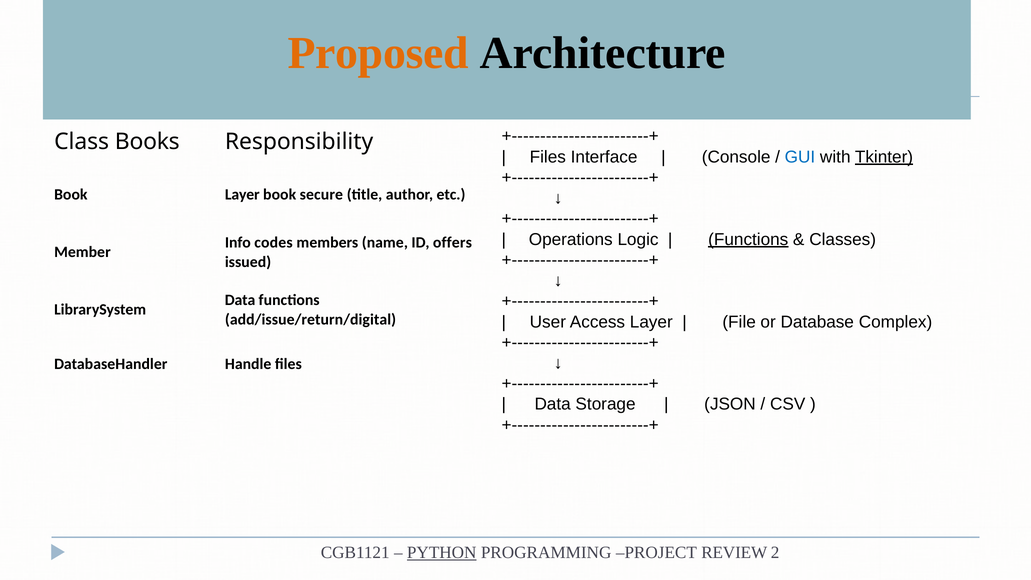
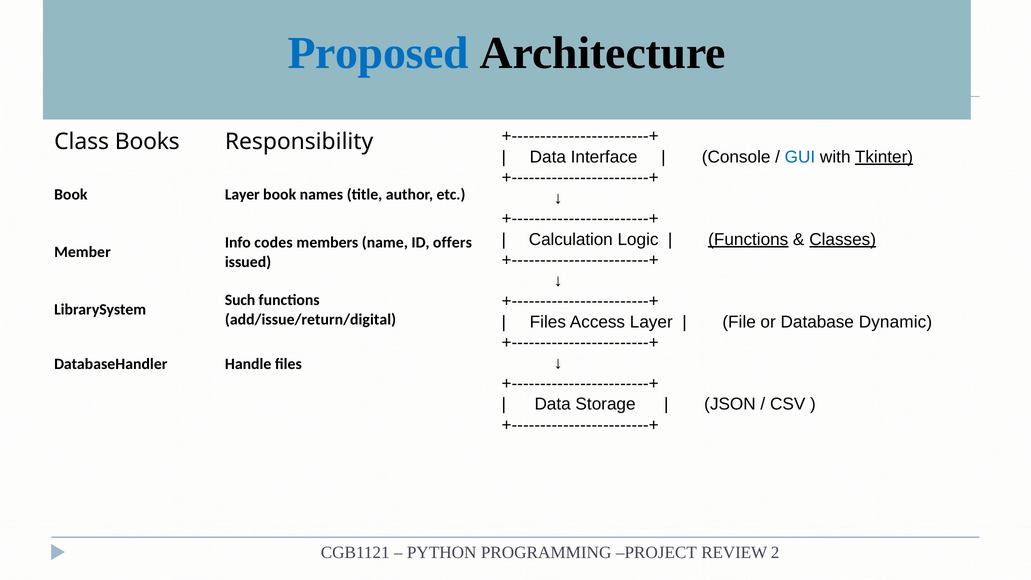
Proposed colour: orange -> blue (378, 53)
Files: Files -> Data (548, 157)
secure: secure -> names (321, 195)
Operations: Operations -> Calculation (571, 239)
Classes underline: none -> present (843, 239)
Data: Data -> Such (240, 300)
User: User -> Files (548, 322)
Complex: Complex -> Dynamic (895, 322)
PYTHON underline: present -> none (442, 553)
